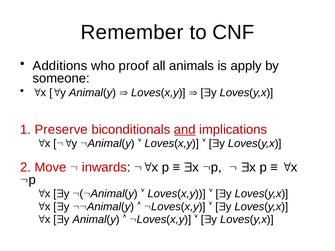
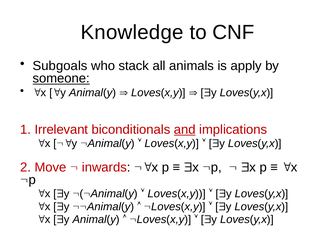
Remember: Remember -> Knowledge (132, 32)
Additions: Additions -> Subgoals (60, 66)
proof: proof -> stack (134, 66)
someone underline: none -> present (61, 79)
Preserve: Preserve -> Irrelevant (61, 130)
